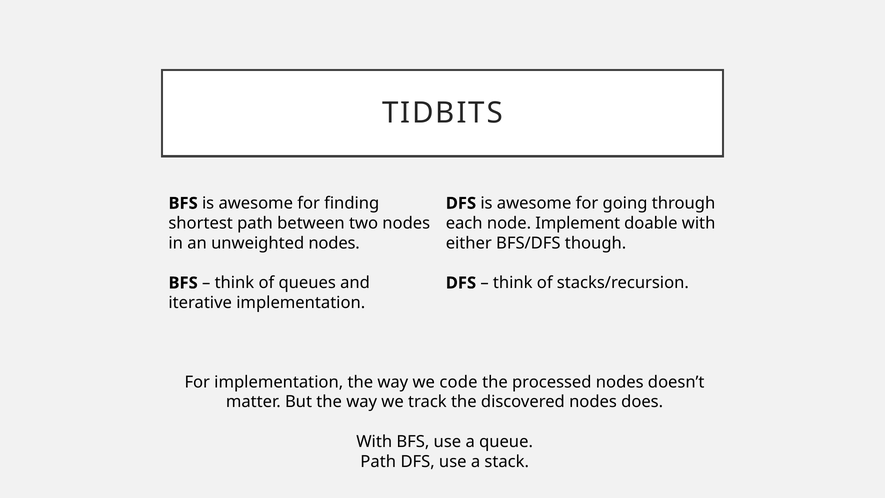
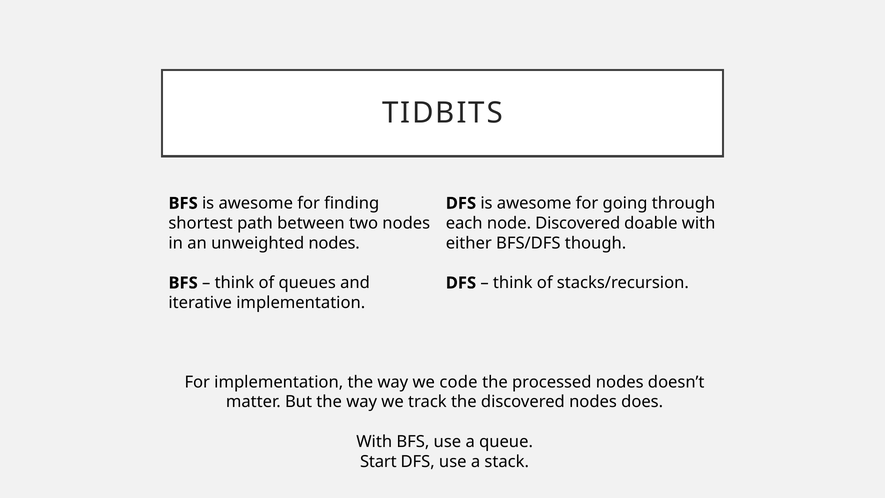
node Implement: Implement -> Discovered (578, 223)
Path: Path -> Start (378, 462)
